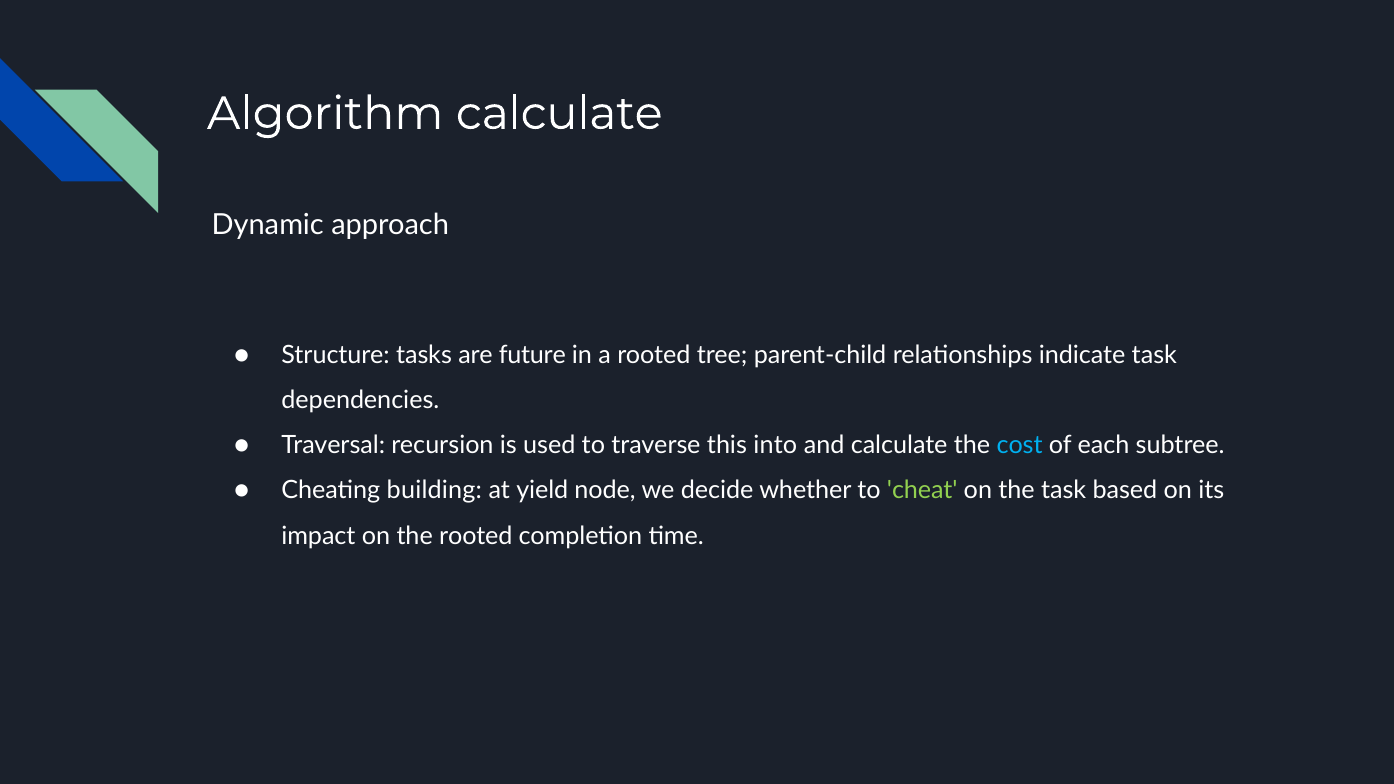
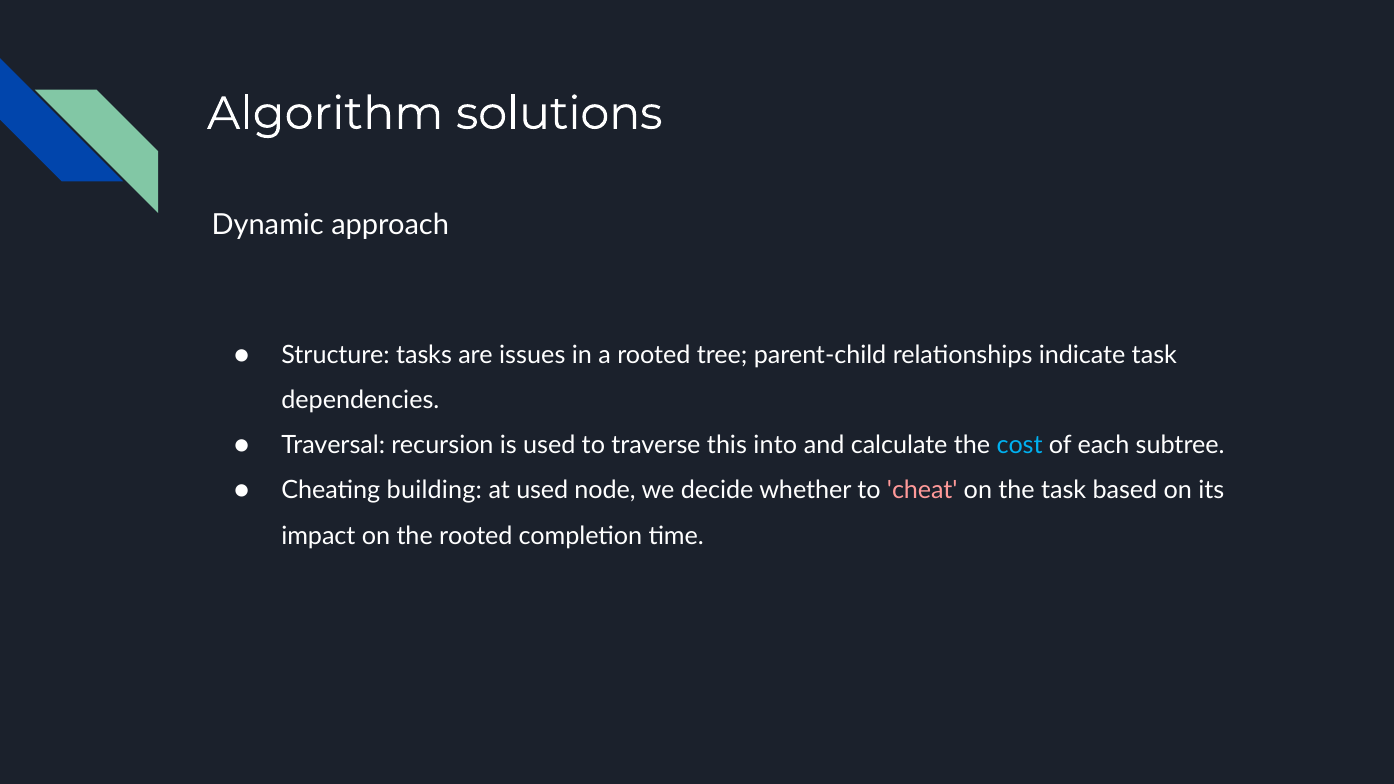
Algorithm calculate: calculate -> solutions (559, 114)
future: future -> issues (532, 355)
at yield: yield -> used (542, 491)
cheat colour: light green -> pink (922, 491)
